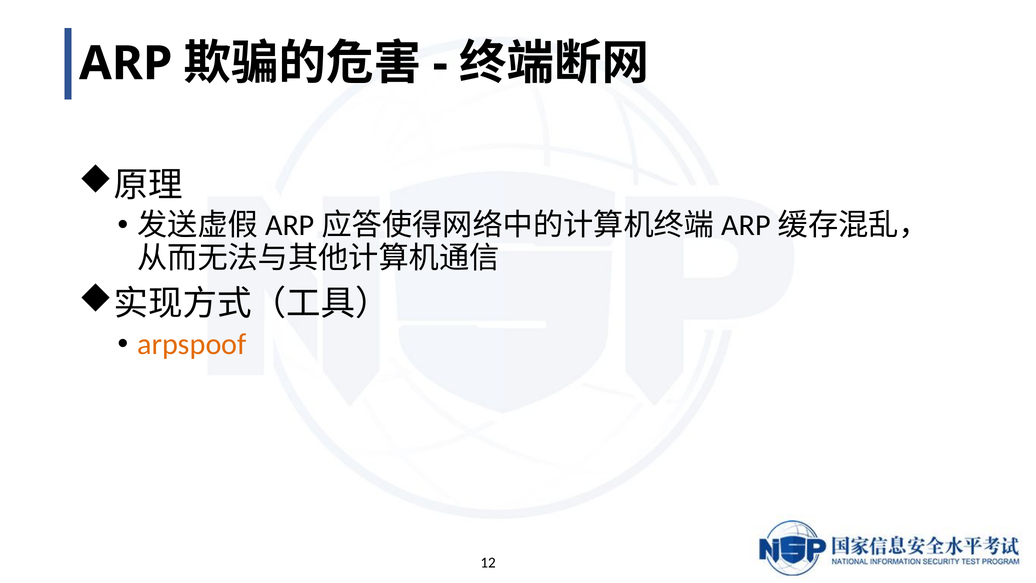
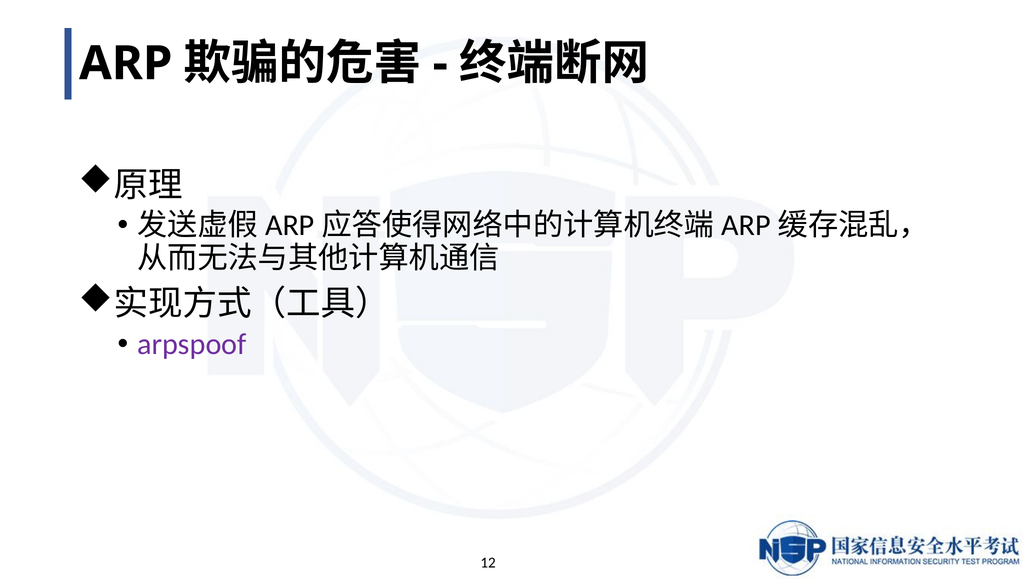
arpspoof colour: orange -> purple (192, 344)
